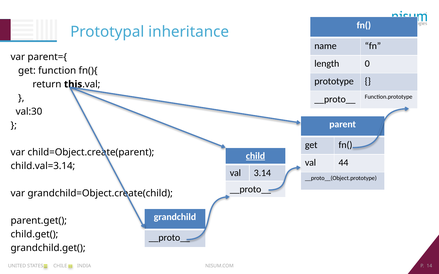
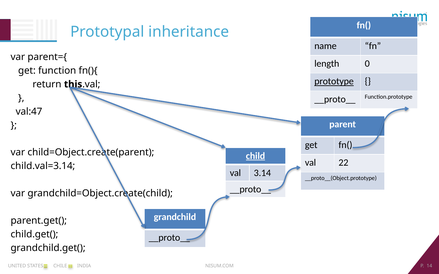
prototype underline: none -> present (334, 81)
val:30: val:30 -> val:47 (29, 112)
44: 44 -> 22 (343, 163)
